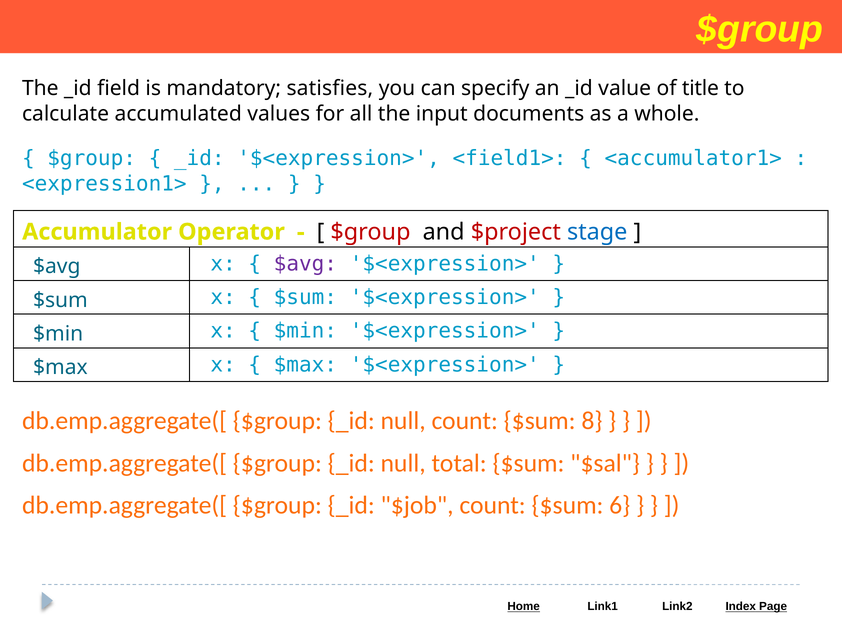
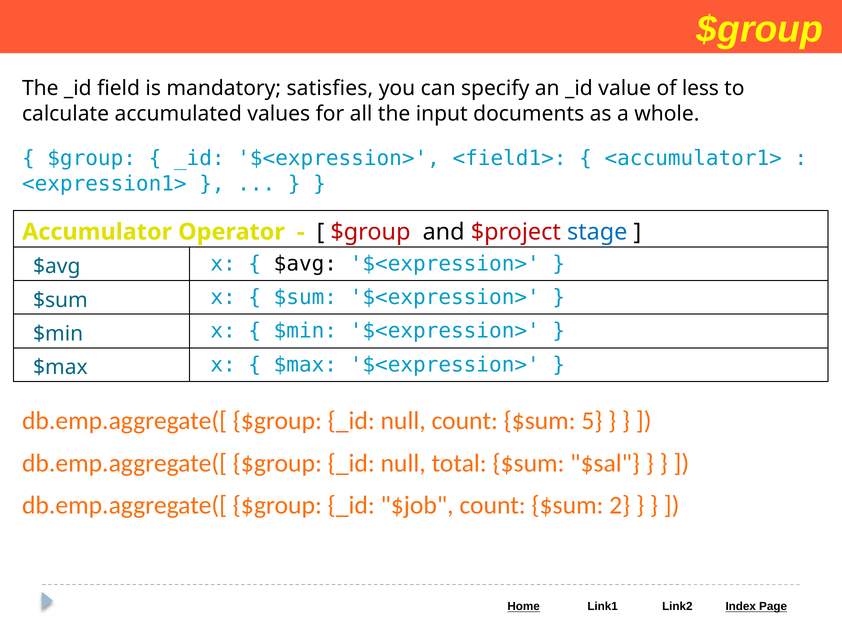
title: title -> less (700, 88)
$avg colour: purple -> black (305, 264)
8: 8 -> 5 (592, 421)
6: 6 -> 2 (620, 505)
